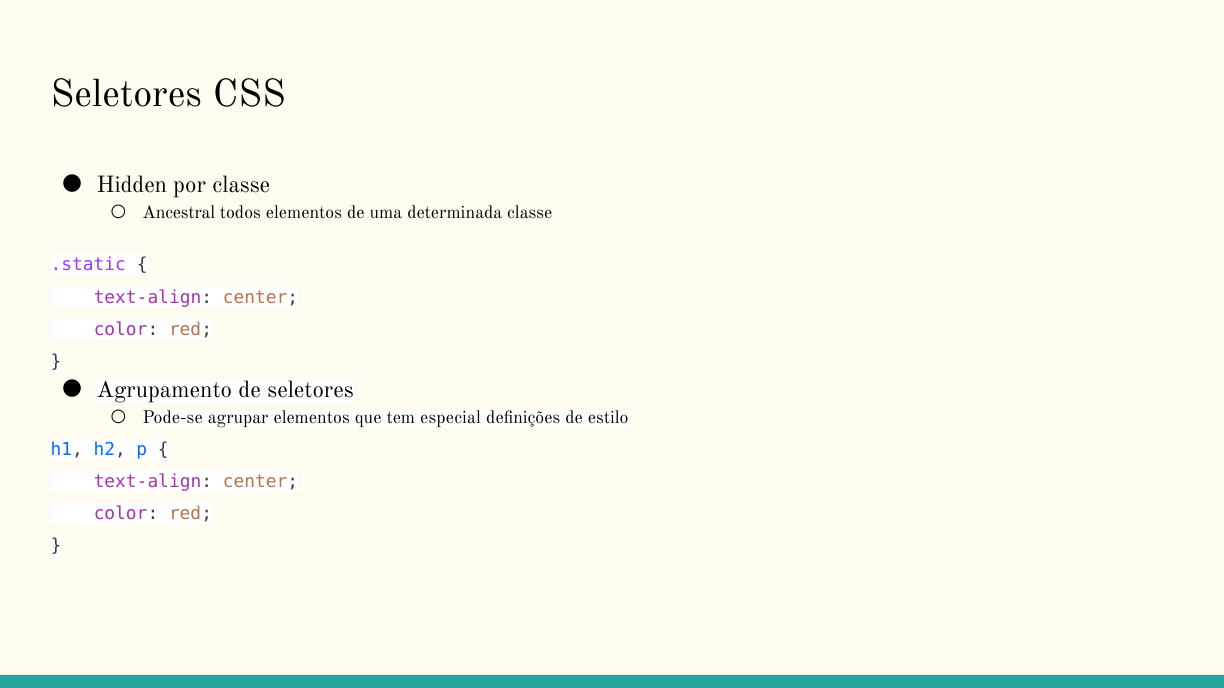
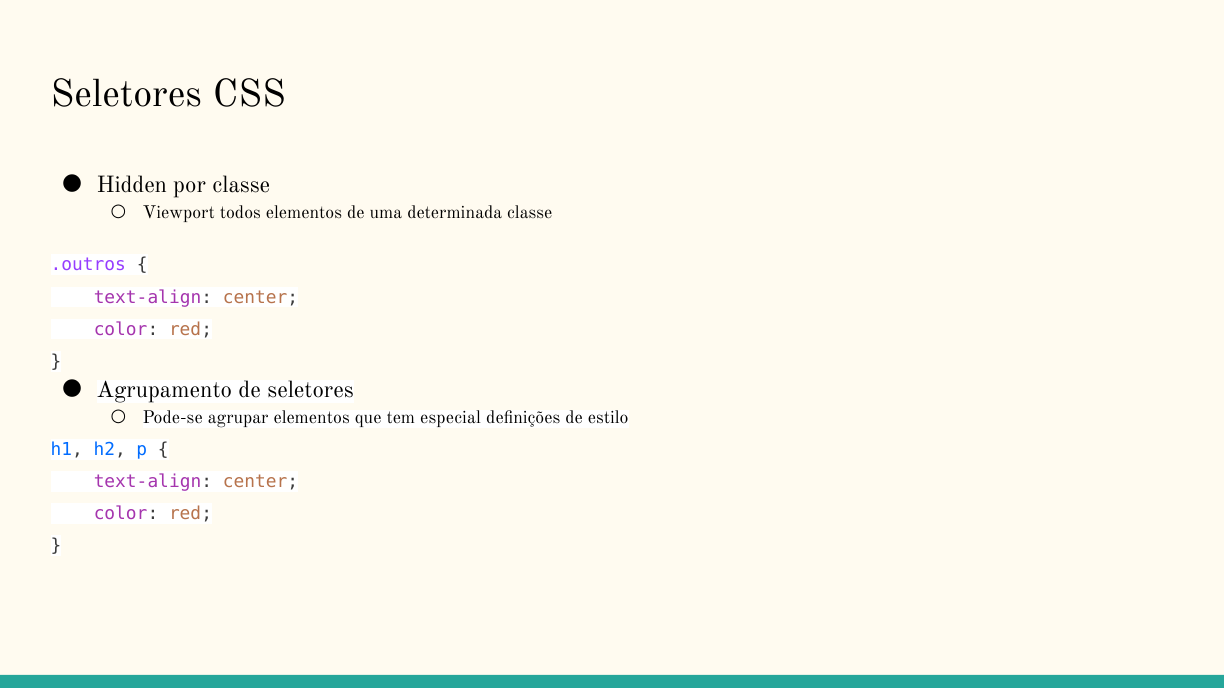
Ancestral: Ancestral -> Viewport (179, 213)
.static: .static -> .outros (88, 265)
